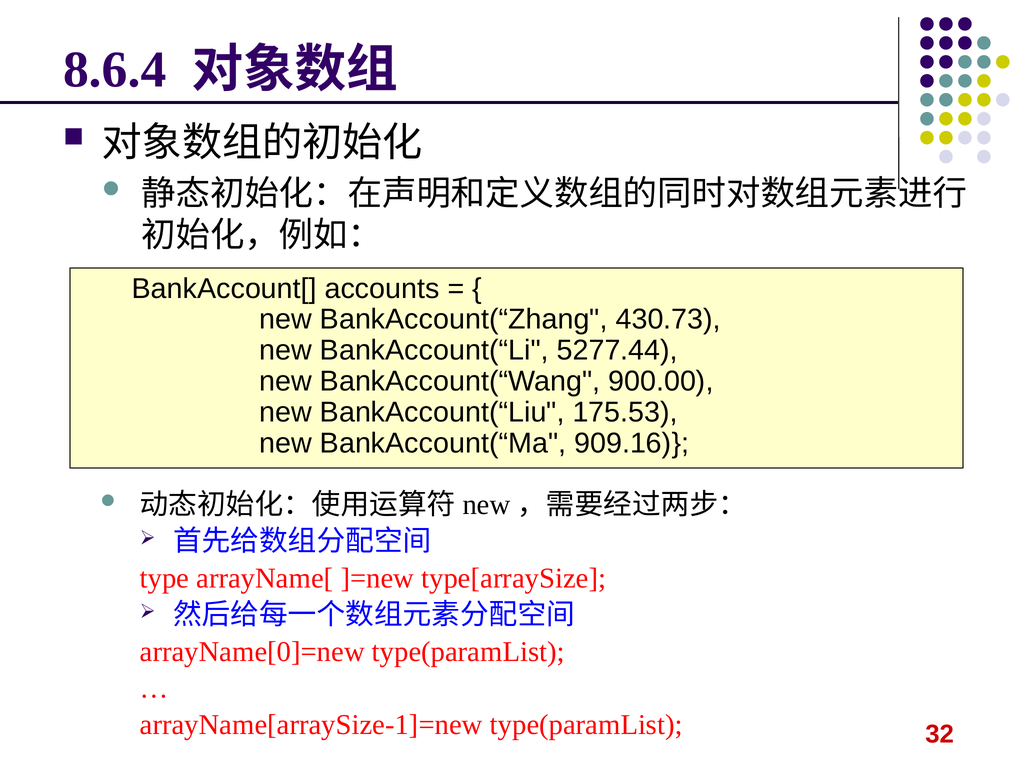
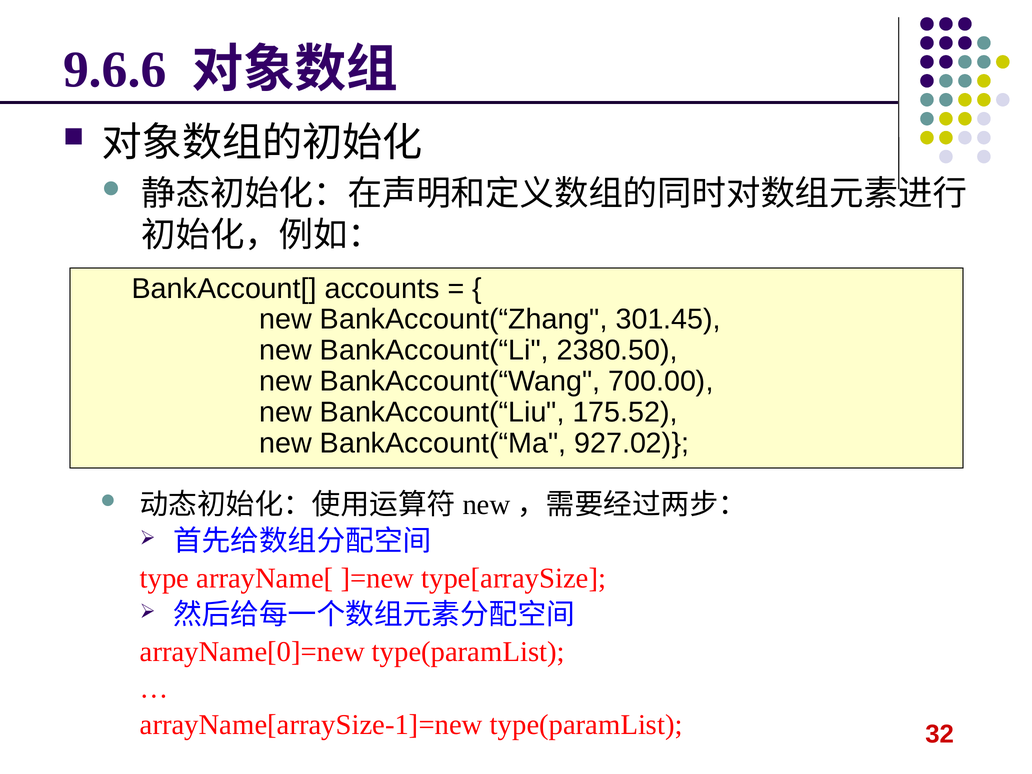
8.6.4: 8.6.4 -> 9.6.6 (115, 70)
430.73: 430.73 -> 301.45 (668, 320)
5277.44: 5277.44 -> 2380.50 (617, 350)
900.00: 900.00 -> 700.00 (661, 381)
175.53: 175.53 -> 175.52 (625, 412)
909.16: 909.16 -> 927.02 (632, 443)
